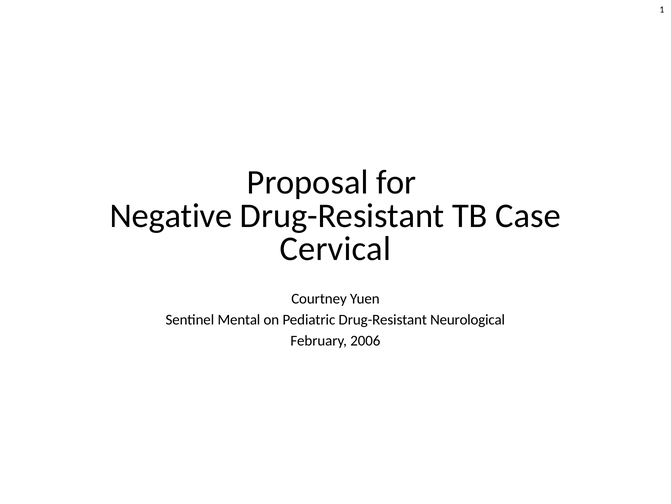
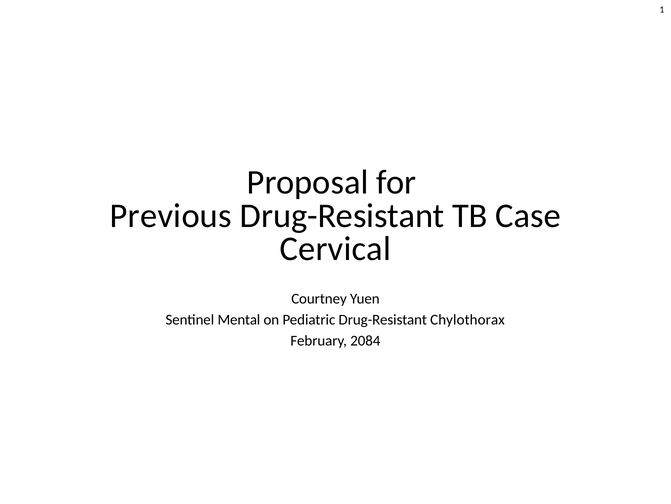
Negative: Negative -> Previous (171, 215)
Neurological: Neurological -> Chylothorax (467, 319)
2006: 2006 -> 2084 (365, 340)
